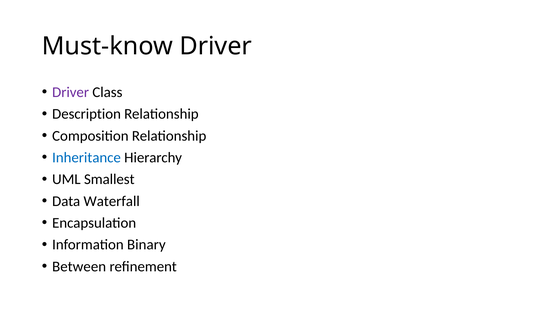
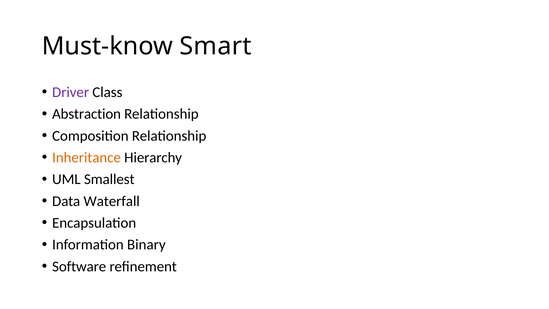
Must-know Driver: Driver -> Smart (216, 46)
Description: Description -> Abstraction (87, 114)
Inheritance colour: blue -> orange (87, 158)
Between: Between -> Software (79, 266)
